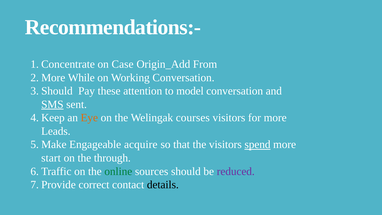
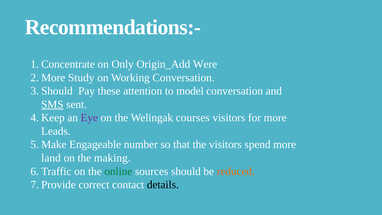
Case: Case -> Only (123, 64)
From: From -> Were (205, 64)
While: While -> Study (81, 78)
Eye colour: orange -> purple (89, 118)
acquire: acquire -> number (141, 144)
spend underline: present -> none (257, 144)
start: start -> land (51, 158)
through: through -> making (112, 158)
reduced colour: purple -> orange (236, 171)
